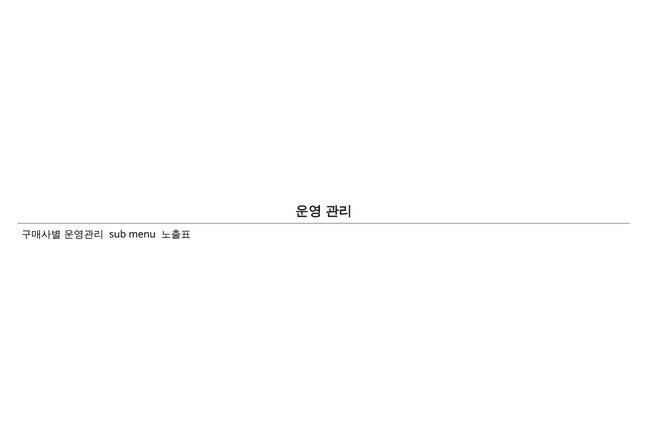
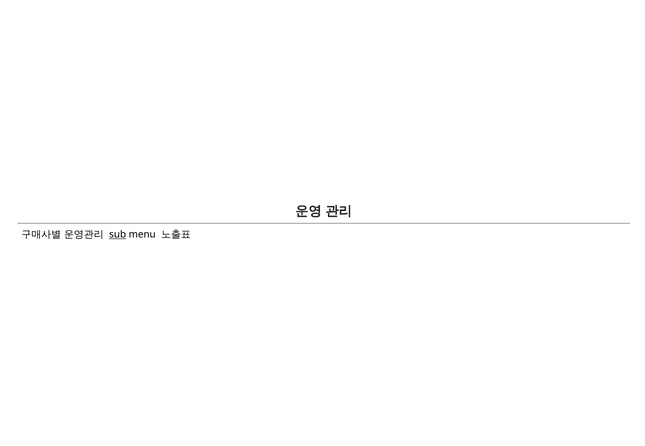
sub underline: none -> present (118, 235)
